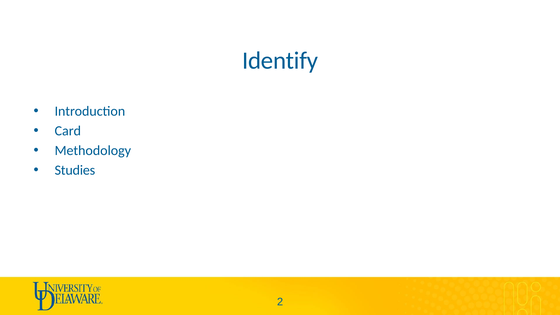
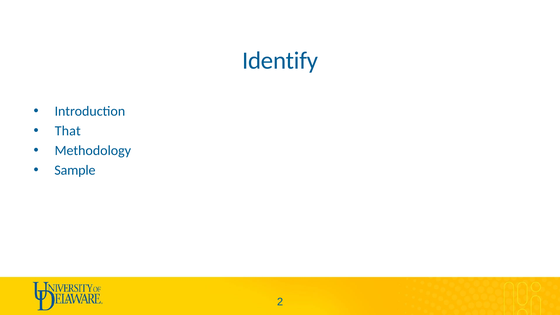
Card: Card -> That (68, 131)
Studies: Studies -> Sample (75, 170)
